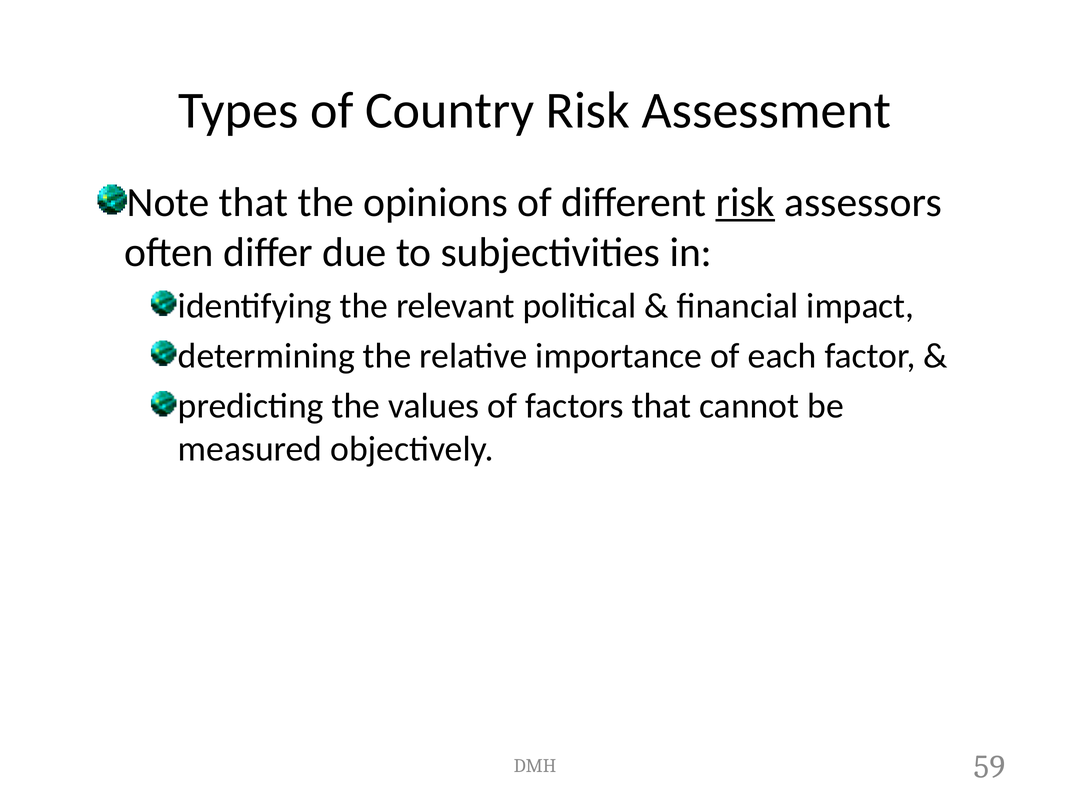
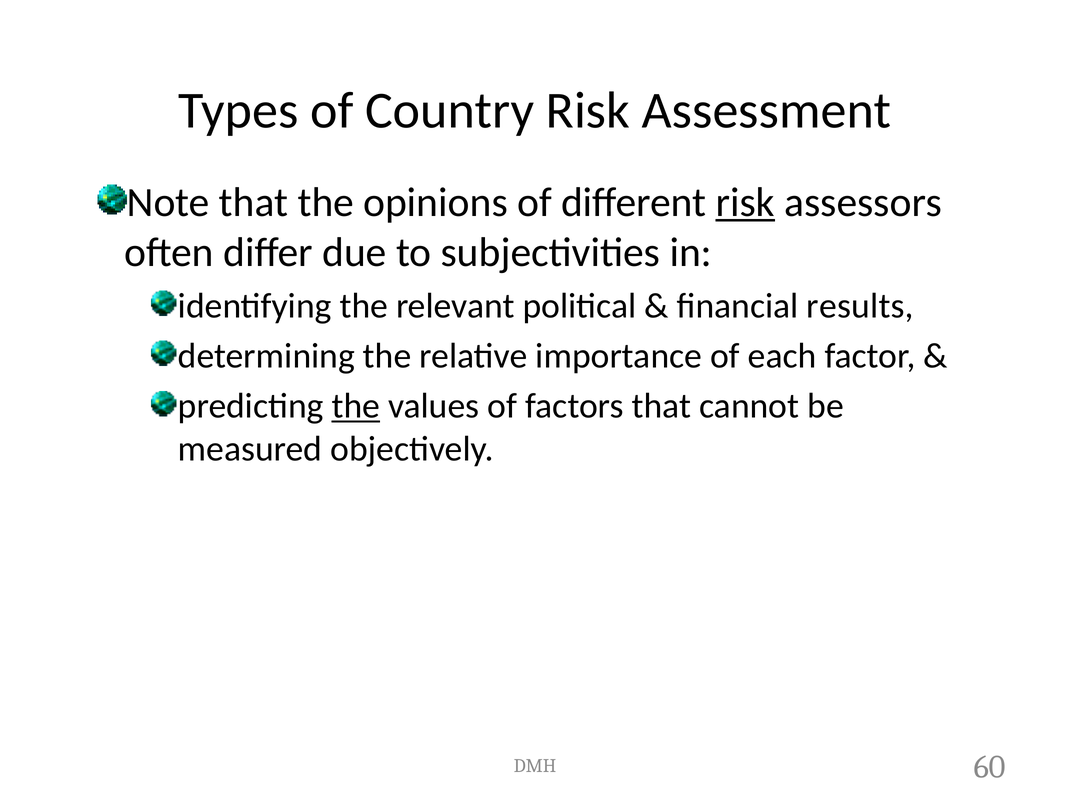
impact: impact -> results (860, 306)
the underline: none -> present (356, 406)
59: 59 -> 60 (990, 767)
